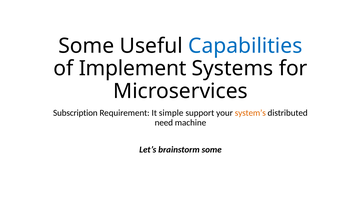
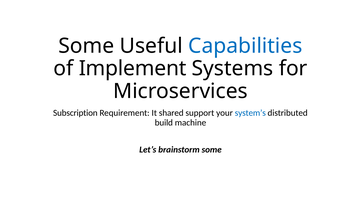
simple: simple -> shared (171, 113)
system’s colour: orange -> blue (250, 113)
need: need -> build (164, 123)
